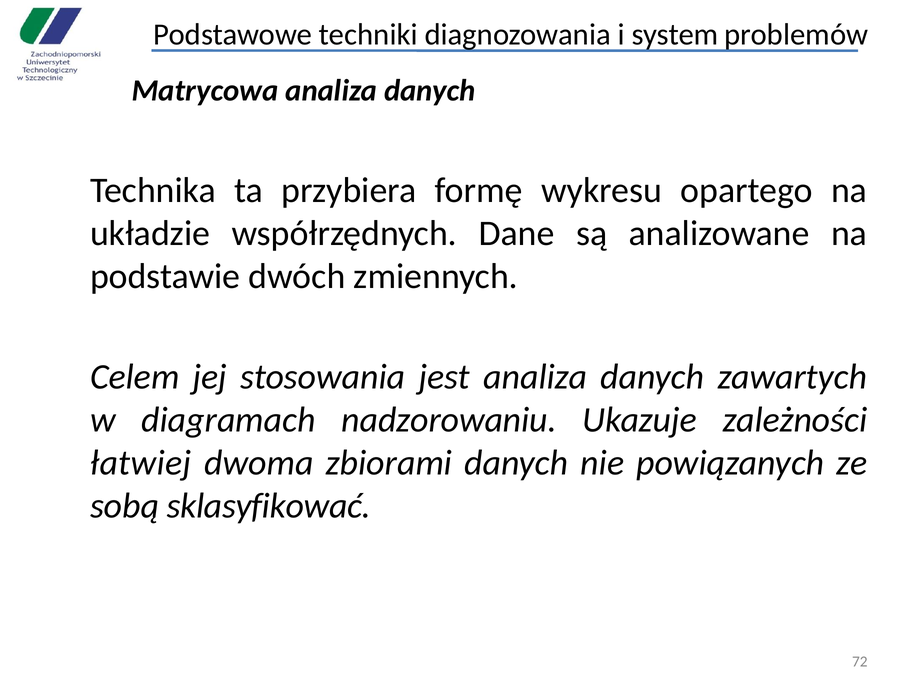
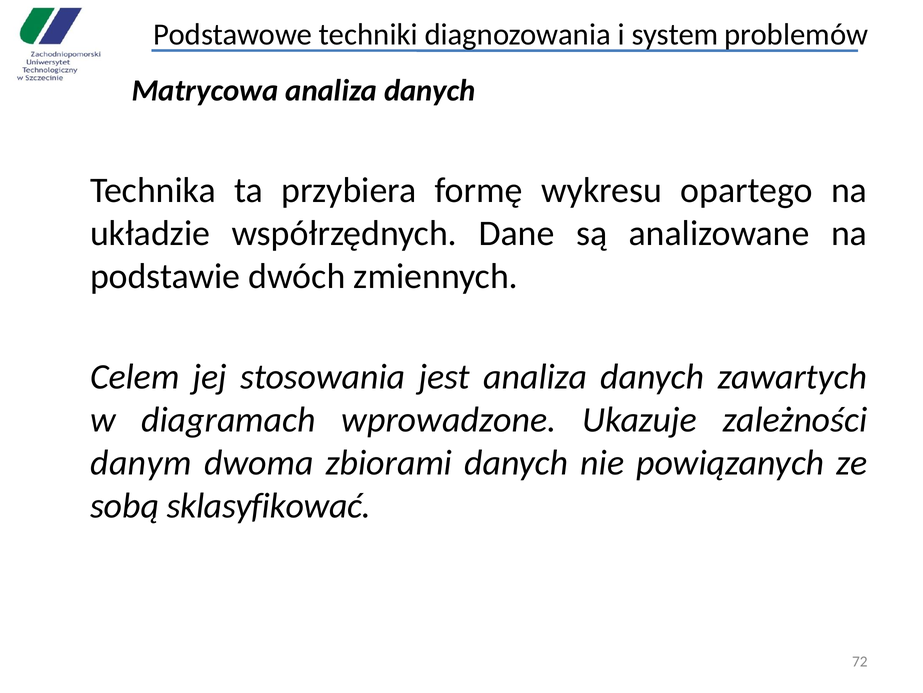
nadzorowaniu: nadzorowaniu -> wprowadzone (449, 419)
łatwiej: łatwiej -> danym (141, 462)
